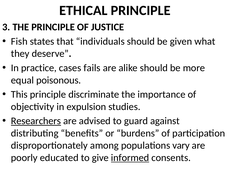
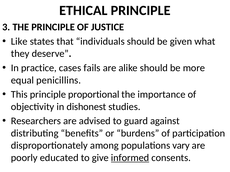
Fish: Fish -> Like (19, 42)
poisonous: poisonous -> penicillins (59, 80)
discriminate: discriminate -> proportional (94, 95)
expulsion: expulsion -> dishonest (86, 107)
Researchers underline: present -> none (36, 121)
